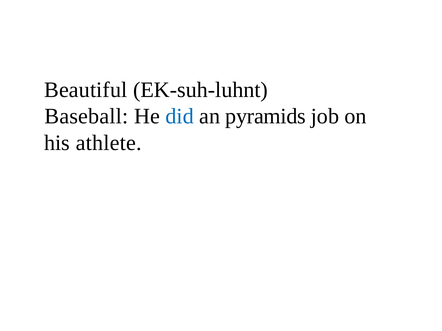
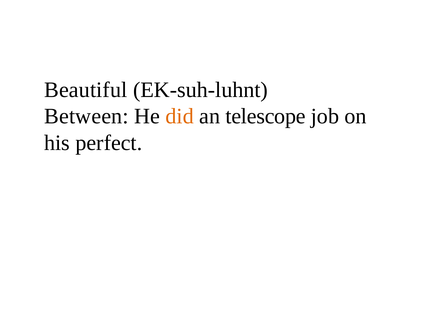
Baseball: Baseball -> Between (86, 116)
did colour: blue -> orange (180, 116)
pyramids: pyramids -> telescope (266, 116)
athlete: athlete -> perfect (109, 143)
